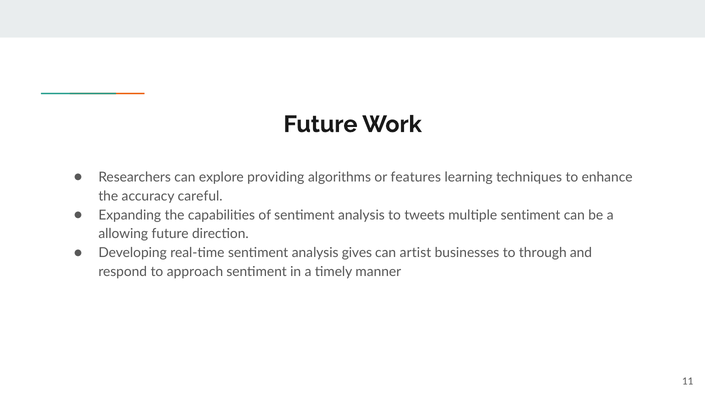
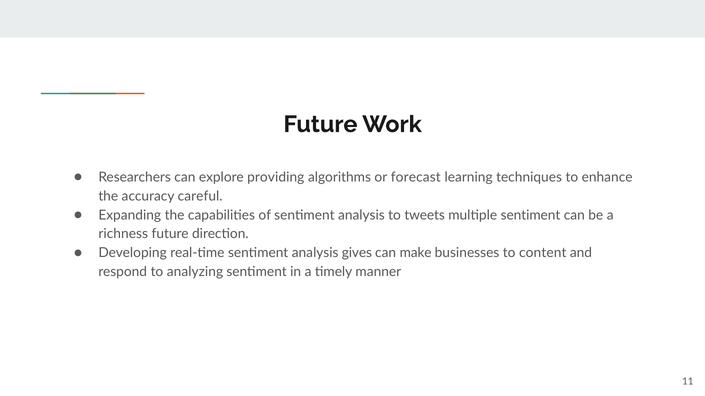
features: features -> forecast (416, 177)
allowing: allowing -> richness (123, 234)
artist: artist -> make (416, 253)
through: through -> content (543, 253)
approach: approach -> analyzing (195, 272)
